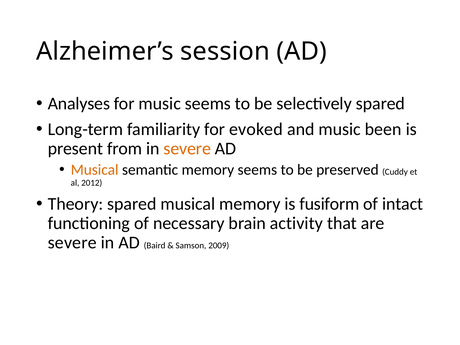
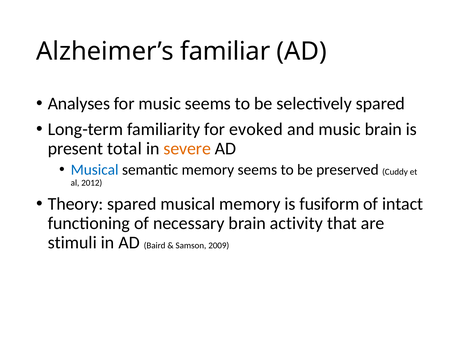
session: session -> familiar (225, 52)
music been: been -> brain (383, 129)
from: from -> total (124, 149)
Musical colour: orange -> blue (95, 170)
severe: severe -> stimuli (72, 243)
